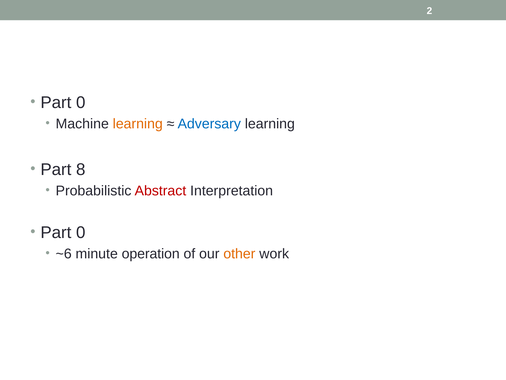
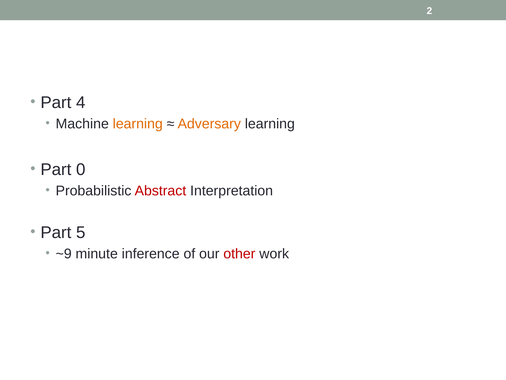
0: 0 -> 4 (81, 102)
Adversary colour: blue -> orange (209, 124)
8: 8 -> 0 (81, 169)
0: 0 -> 5 (81, 232)
~6: ~6 -> ~9 (64, 253)
operation: operation -> inference (151, 253)
other colour: orange -> red (239, 253)
